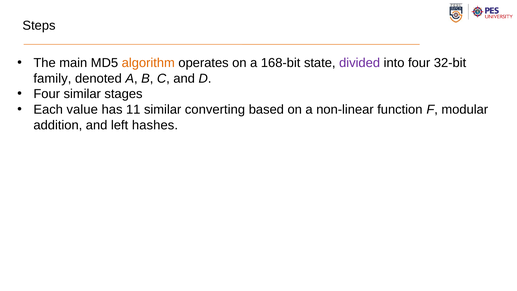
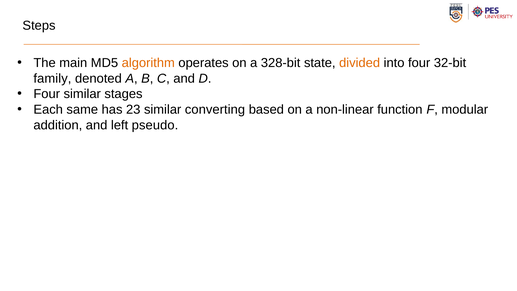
168-bit: 168-bit -> 328-bit (281, 63)
divided colour: purple -> orange (360, 63)
value: value -> same (82, 109)
11: 11 -> 23 (133, 109)
hashes: hashes -> pseudo (155, 125)
